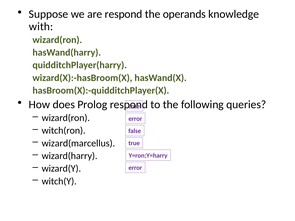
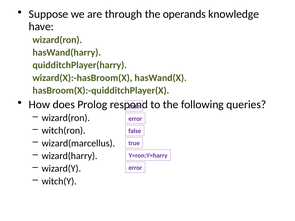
are respond: respond -> through (124, 14)
with: with -> have (41, 26)
